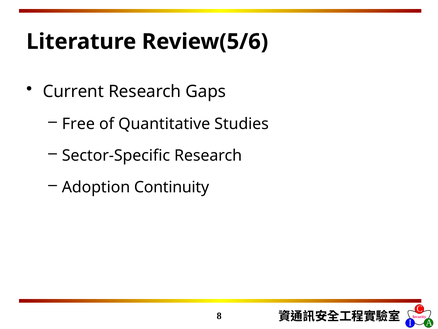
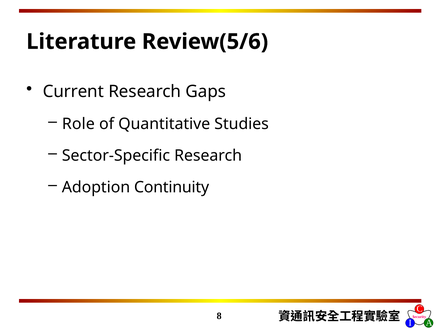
Free: Free -> Role (78, 124)
